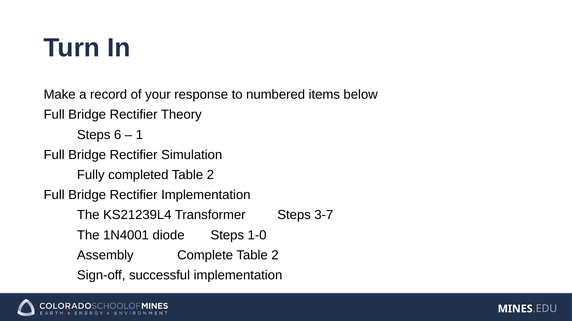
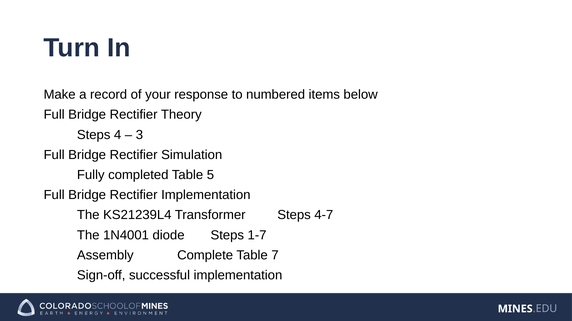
6: 6 -> 4 (118, 135)
1: 1 -> 3 (139, 135)
completed Table 2: 2 -> 5 (210, 175)
3-7: 3-7 -> 4-7 (324, 215)
1-0: 1-0 -> 1-7 (257, 236)
Complete Table 2: 2 -> 7 (275, 256)
